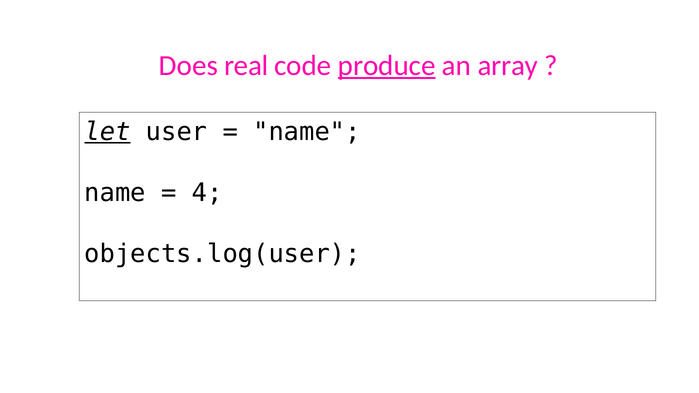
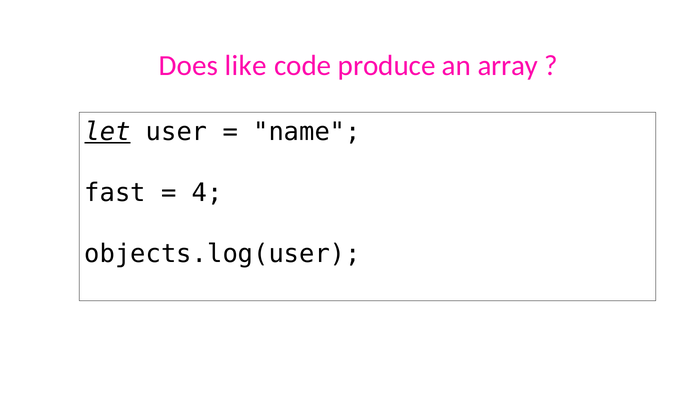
real: real -> like (246, 65)
produce underline: present -> none (387, 65)
name: name -> fast (115, 193)
